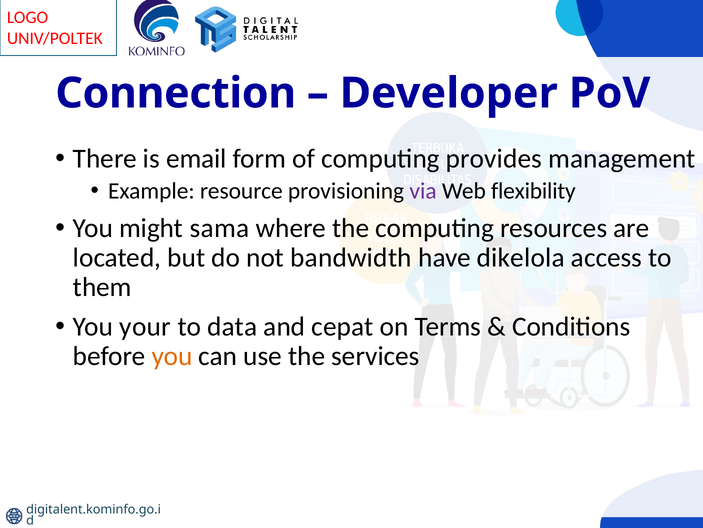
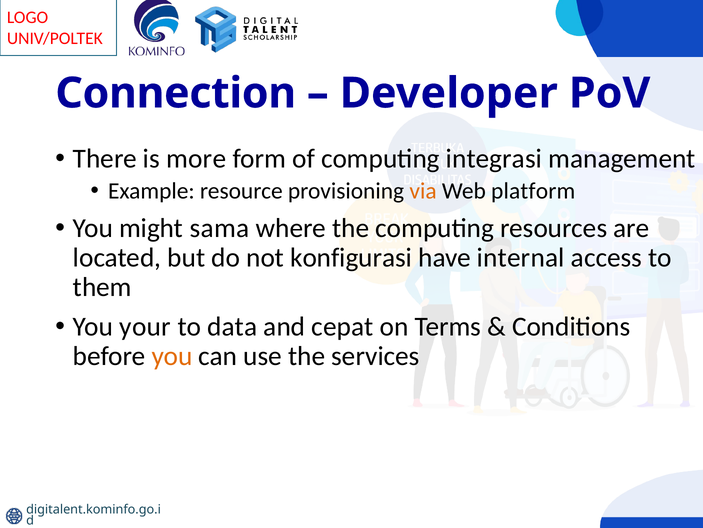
email: email -> more (196, 158)
provides: provides -> integrasi (494, 158)
via colour: purple -> orange (423, 191)
flexibility: flexibility -> platform (533, 191)
bandwidth: bandwidth -> konfigurasi (351, 257)
dikelola: dikelola -> internal (521, 257)
